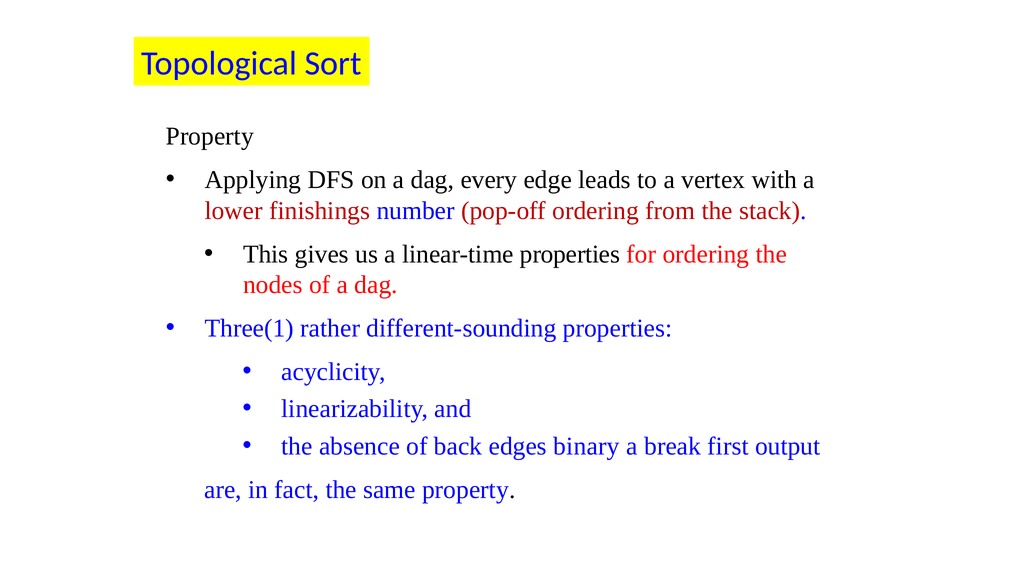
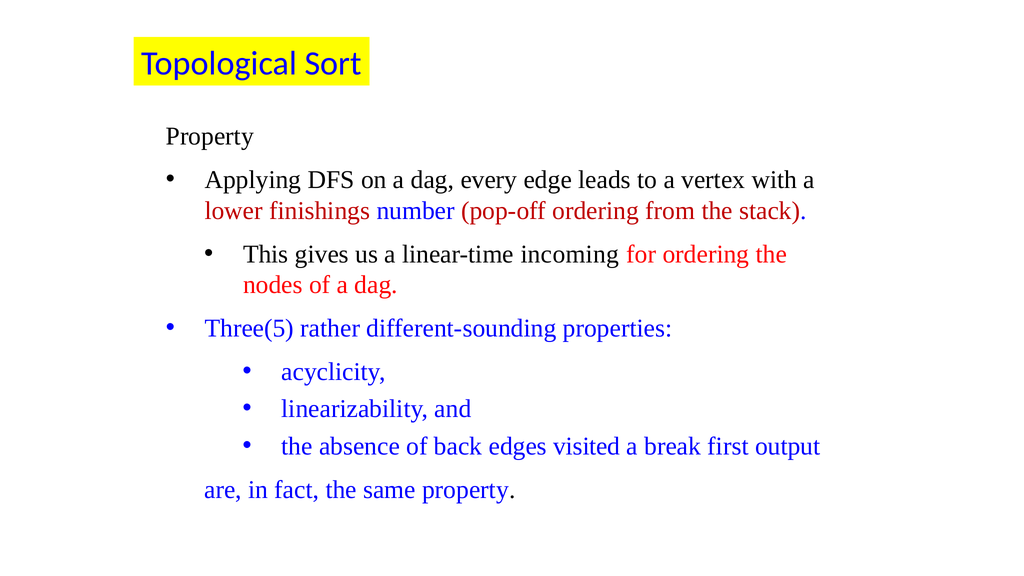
linear-time properties: properties -> incoming (570, 254)
Three(1: Three(1 -> Three(5 (249, 328)
binary: binary -> visited (587, 446)
